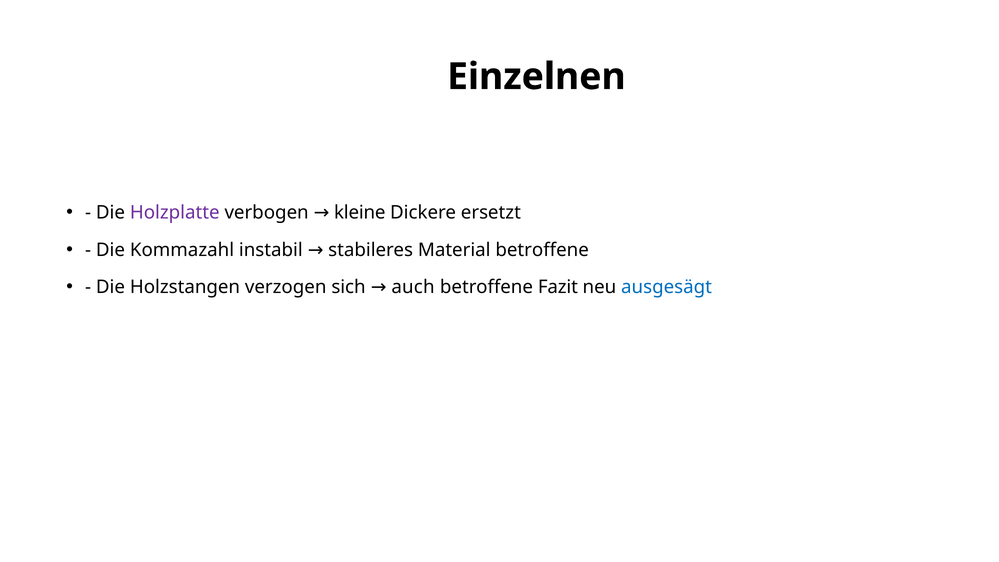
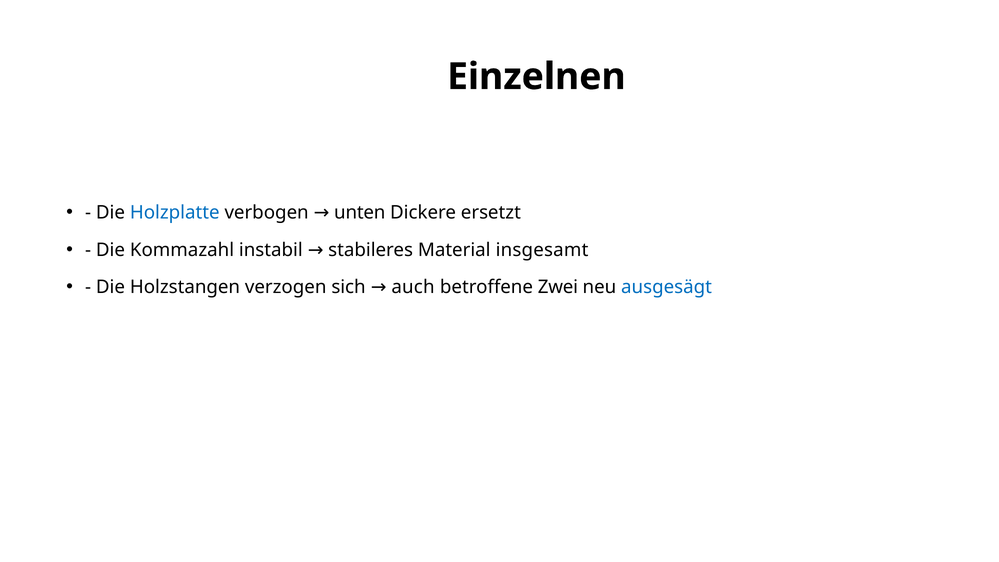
Holzplatte colour: purple -> blue (175, 212)
kleine: kleine -> unten (360, 212)
Material betroffene: betroffene -> insgesamt (542, 250)
Fazit: Fazit -> Zwei (558, 287)
